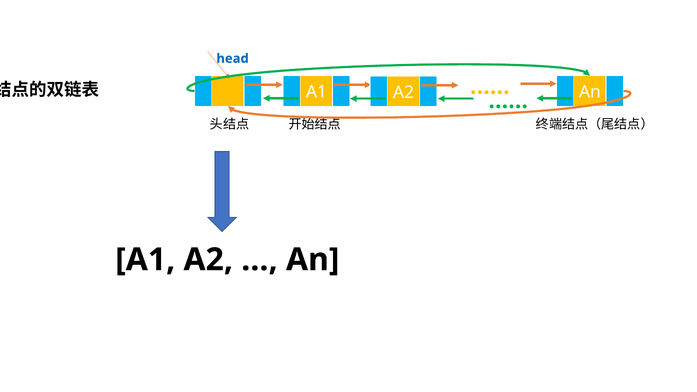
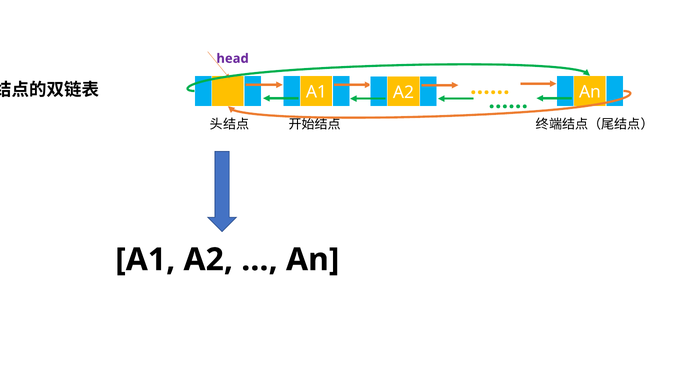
head colour: blue -> purple (233, 59)
